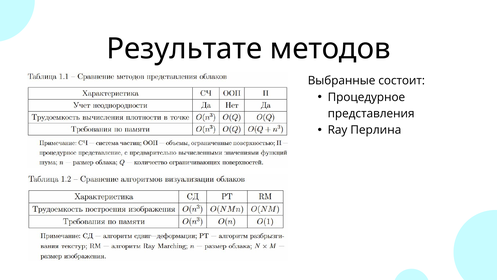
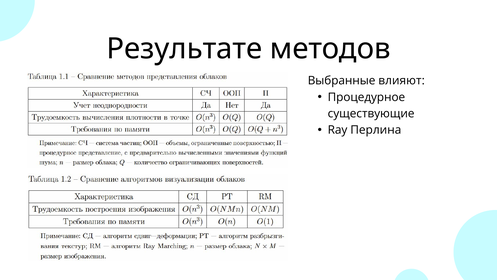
состоит: состоит -> влияют (402, 81)
представления: представления -> существующие (371, 113)
